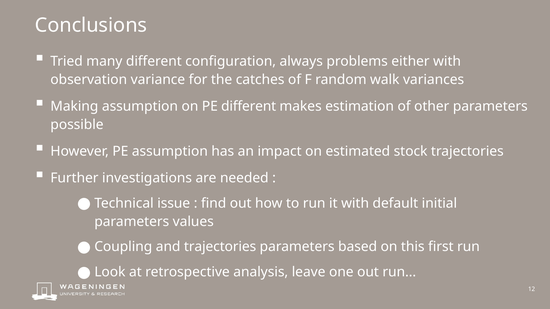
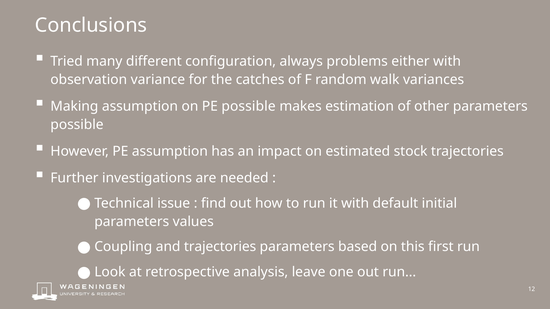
PE different: different -> possible (249, 106)
